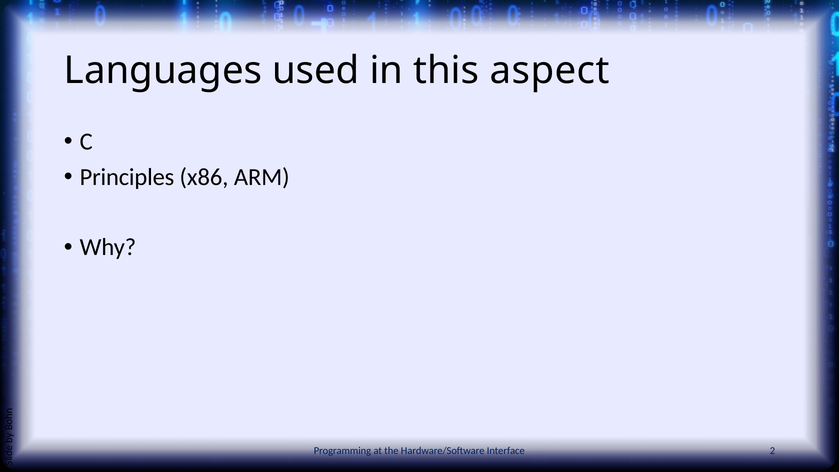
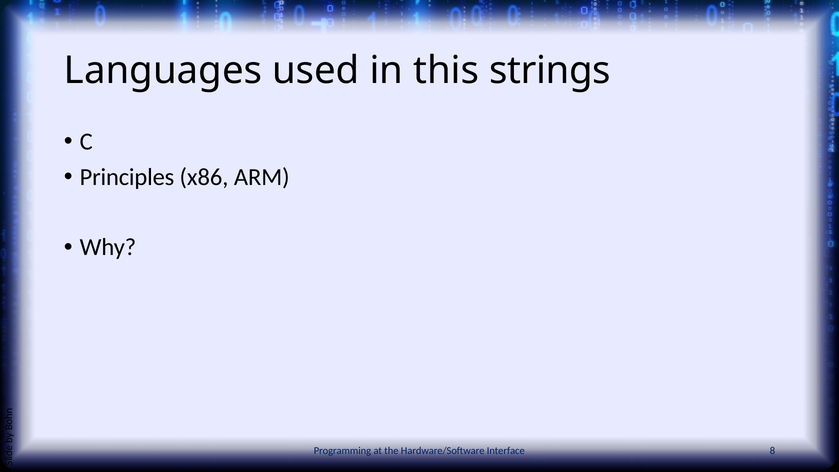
aspect: aspect -> strings (550, 70)
2: 2 -> 8 (772, 451)
